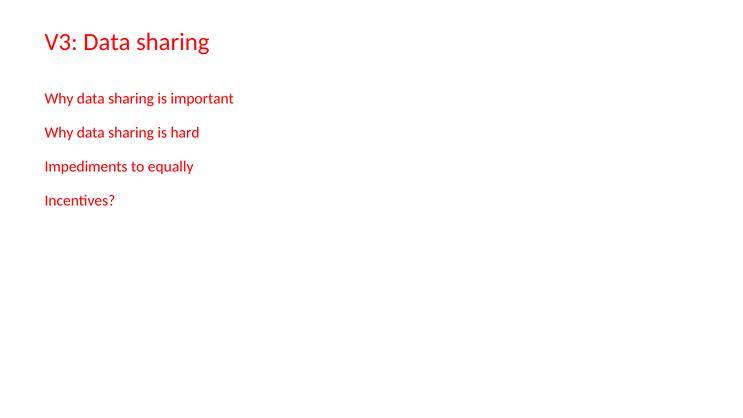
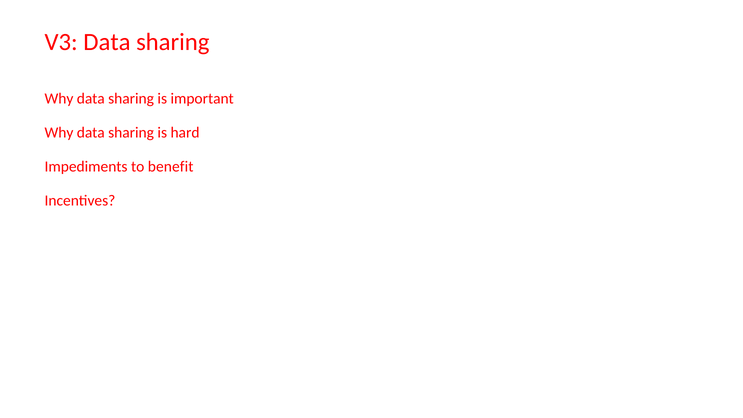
equally: equally -> benefit (171, 166)
